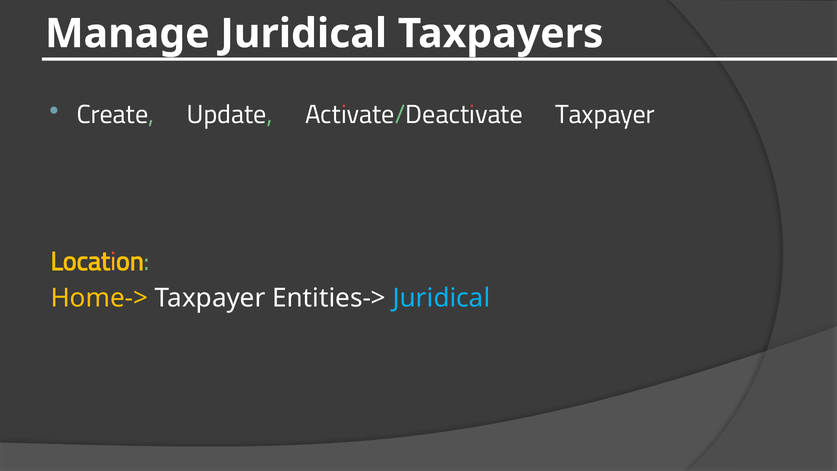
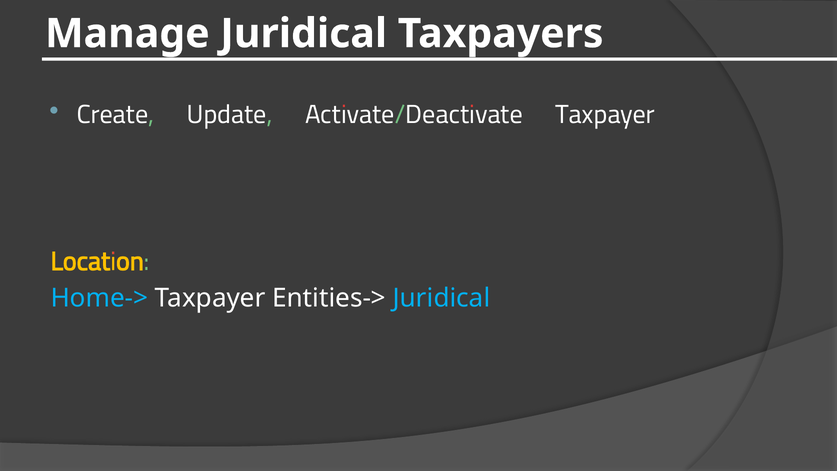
Home-> colour: yellow -> light blue (99, 298)
